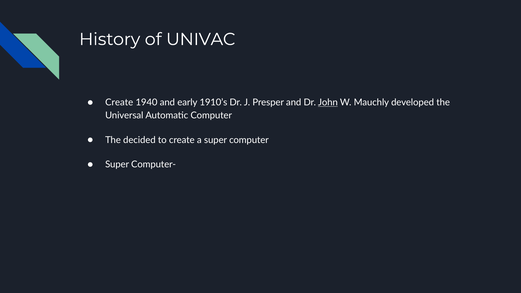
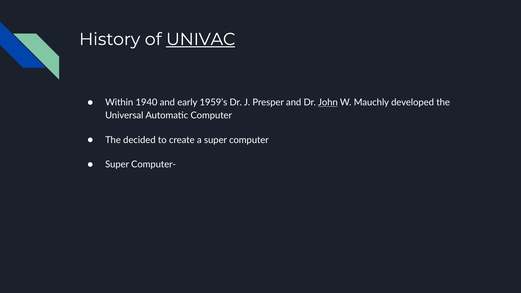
UNIVAC underline: none -> present (201, 39)
Create: Create -> Within (119, 103)
1910’s: 1910’s -> 1959’s (213, 103)
